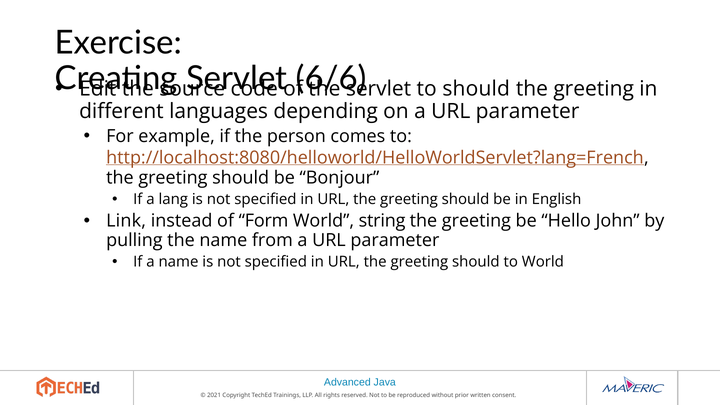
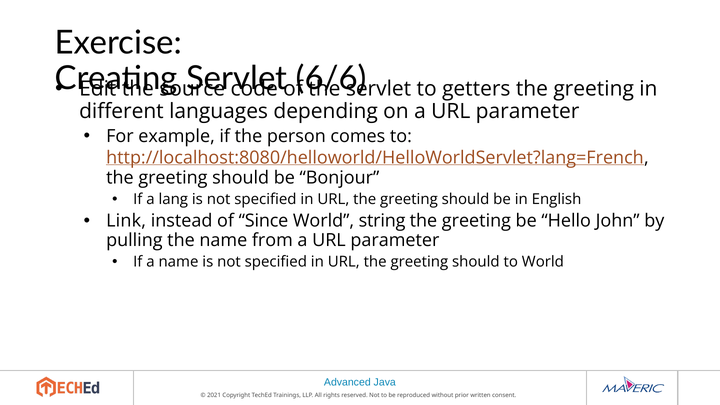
to should: should -> getters (476, 89)
Form: Form -> Since (264, 221)
